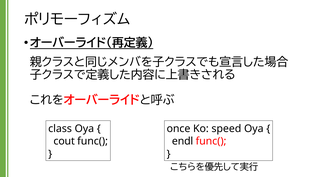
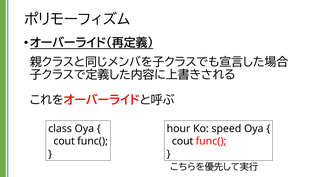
once: once -> hour (178, 129)
endl: endl -> cout (183, 141)
